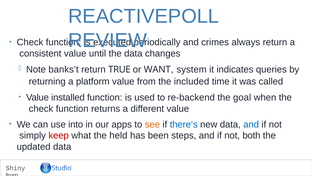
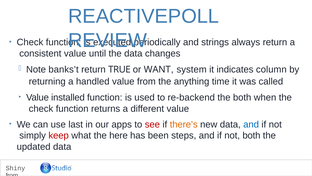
crimes: crimes -> strings (215, 42)
queries: queries -> column (271, 69)
platform: platform -> handled (93, 81)
included: included -> anything (192, 81)
the goal: goal -> both (242, 97)
into: into -> last (76, 124)
see colour: orange -> red (152, 124)
there’s colour: blue -> orange (184, 124)
held: held -> here (118, 135)
